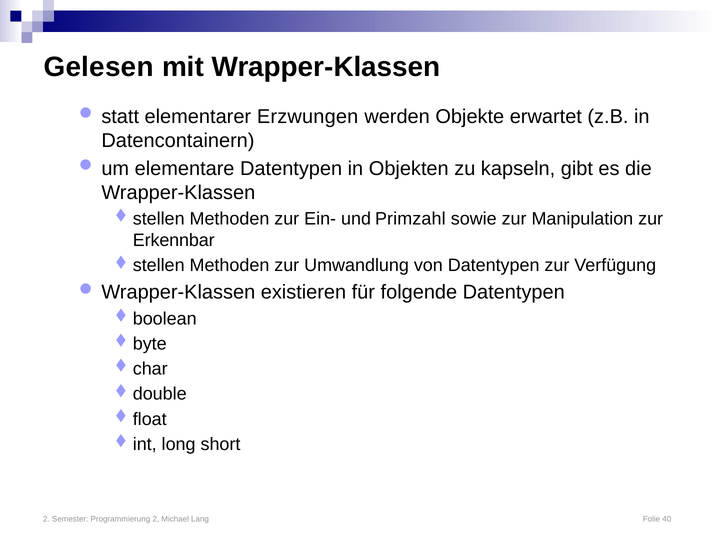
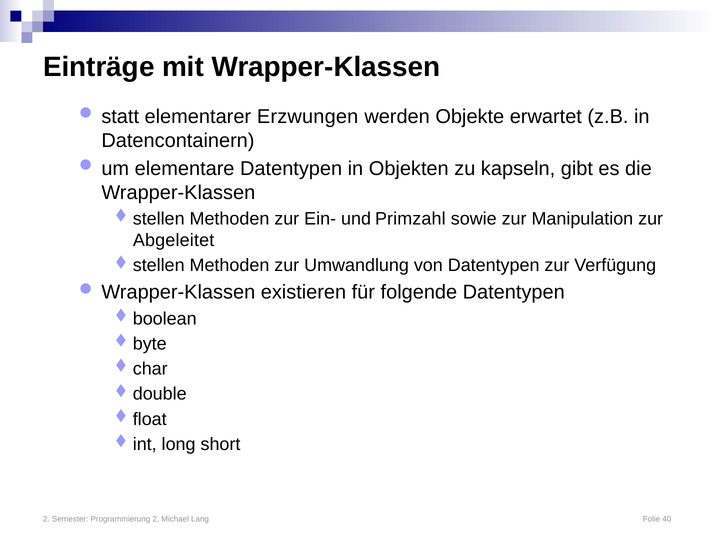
Gelesen: Gelesen -> Einträge (99, 67)
Erkennbar: Erkennbar -> Abgeleitet (174, 240)
